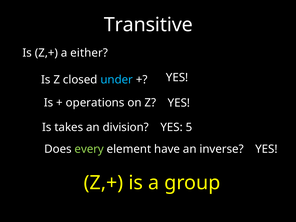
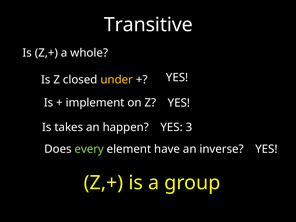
either: either -> whole (89, 53)
under colour: light blue -> yellow (117, 80)
operations: operations -> implement (95, 103)
division: division -> happen (126, 127)
5: 5 -> 3 (189, 127)
